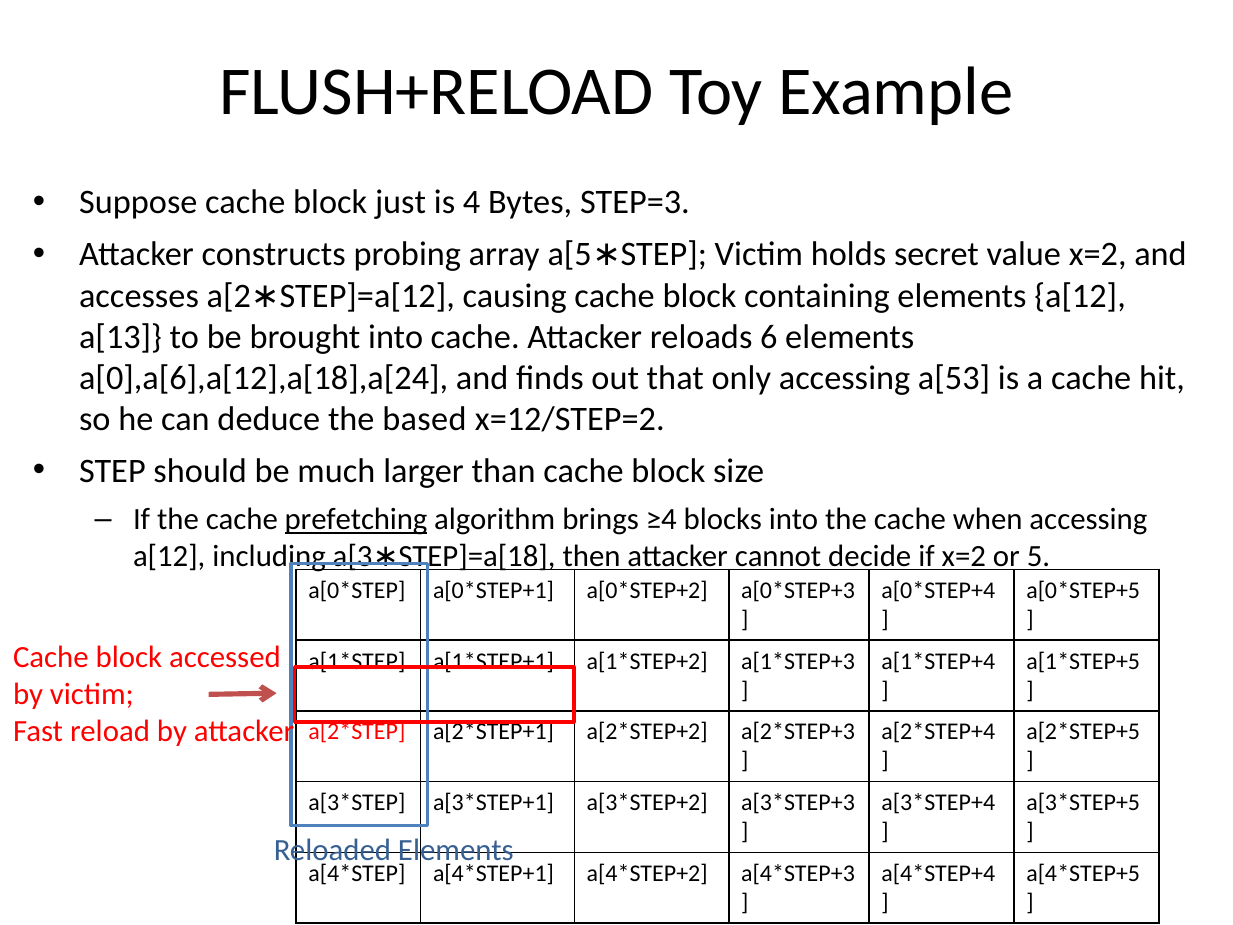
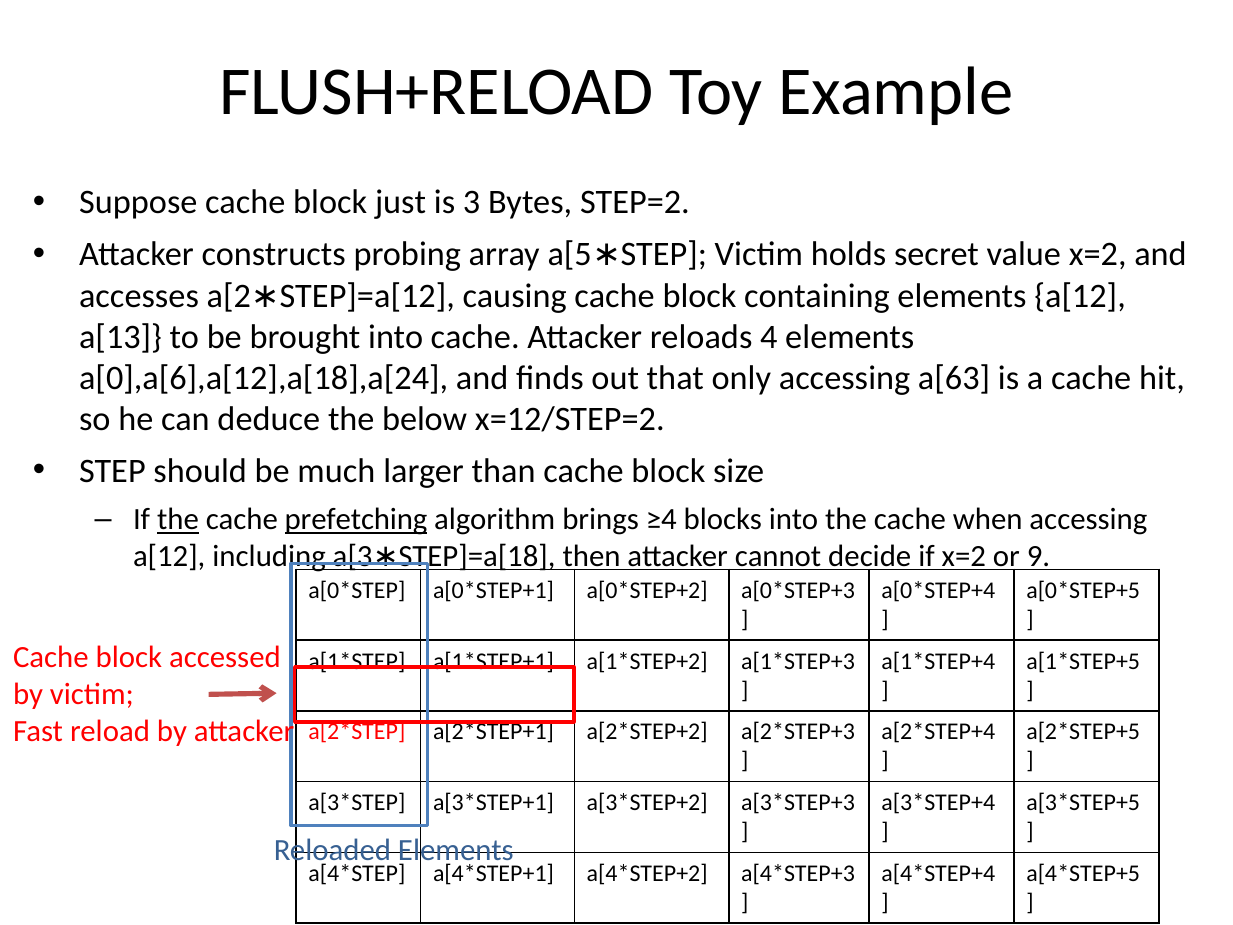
4: 4 -> 3 (472, 203)
STEP=3: STEP=3 -> STEP=2 (635, 203)
6: 6 -> 4 (769, 337)
a[53: a[53 -> a[63 (954, 378)
based: based -> below (425, 419)
the underline: none -> present (178, 520)
5: 5 -> 9 (1038, 557)
